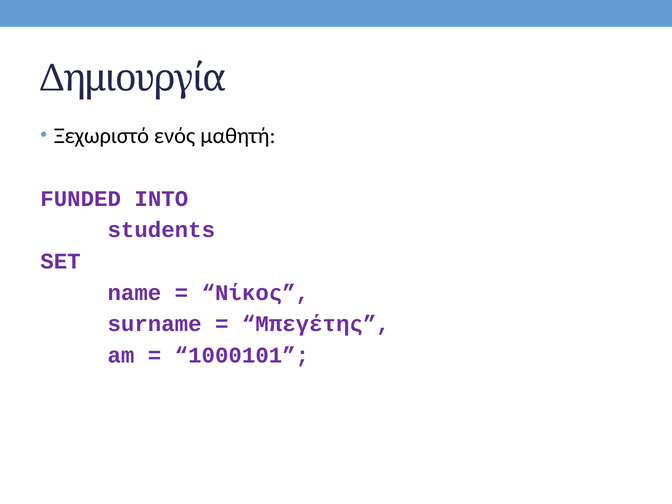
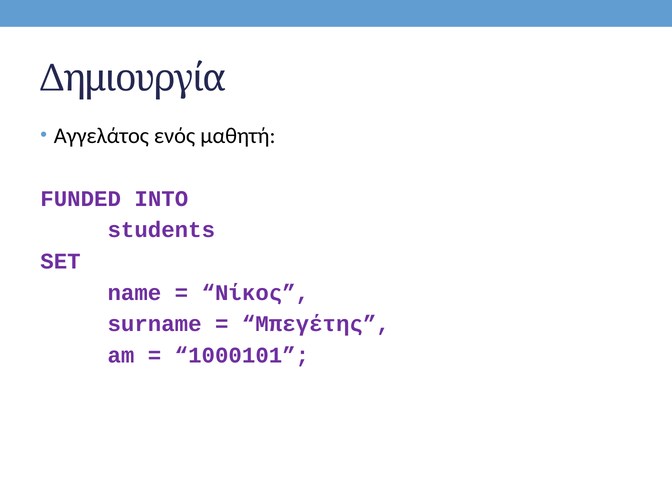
Ξεχωριστό: Ξεχωριστό -> Αγγελάτος (101, 136)
